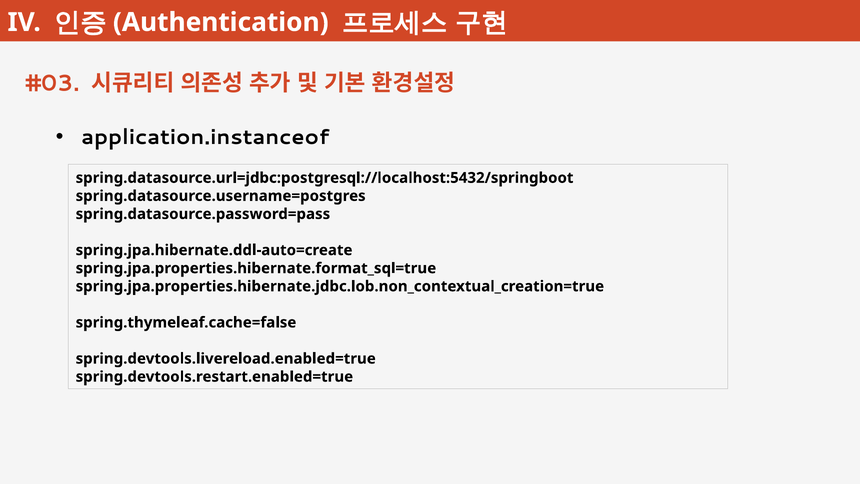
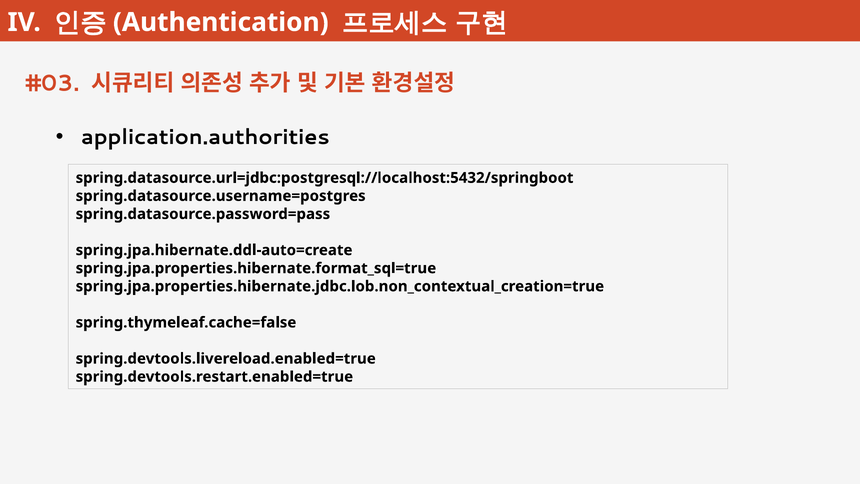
application.instanceof: application.instanceof -> application.authorities (205, 137)
